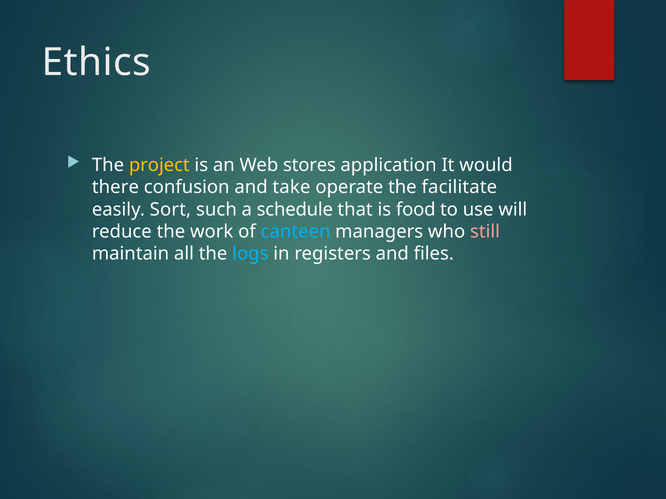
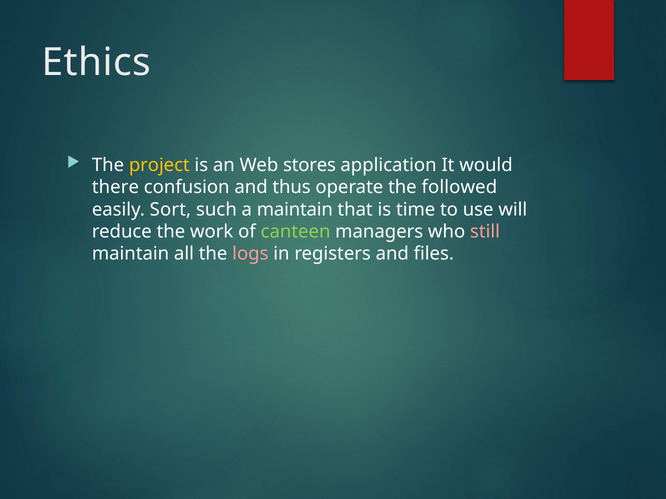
take: take -> thus (292, 187)
facilitate: facilitate -> followed (459, 187)
a schedule: schedule -> maintain (295, 210)
food: food -> time (416, 210)
canteen colour: light blue -> light green (296, 232)
logs colour: light blue -> pink (250, 254)
